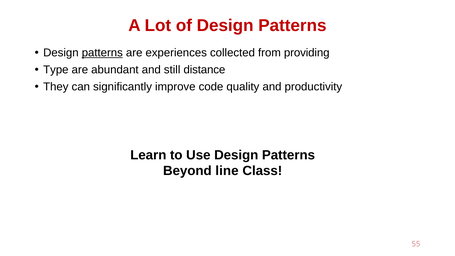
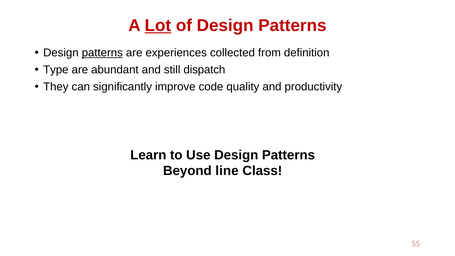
Lot underline: none -> present (158, 25)
providing: providing -> definition (307, 53)
distance: distance -> dispatch (204, 70)
